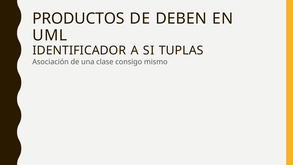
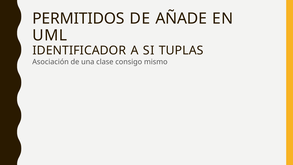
PRODUCTOS: PRODUCTOS -> PERMITIDOS (78, 19)
DEBEN: DEBEN -> AÑADE (181, 19)
